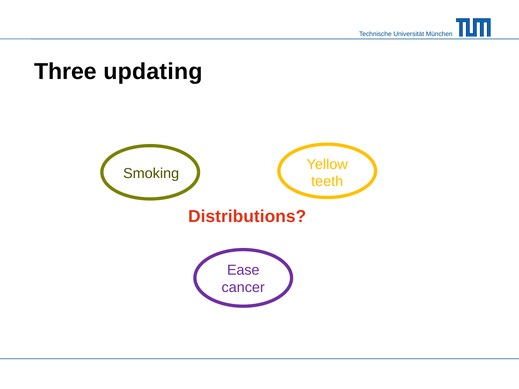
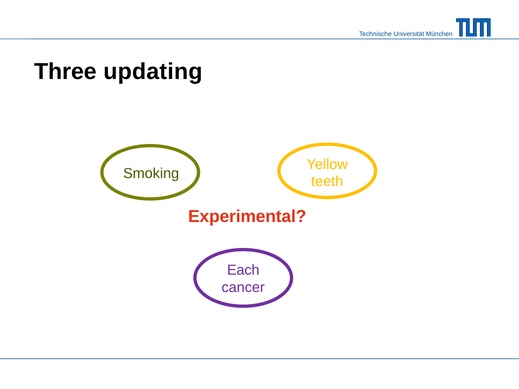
Distributions: Distributions -> Experimental (247, 217)
Ease: Ease -> Each (243, 270)
